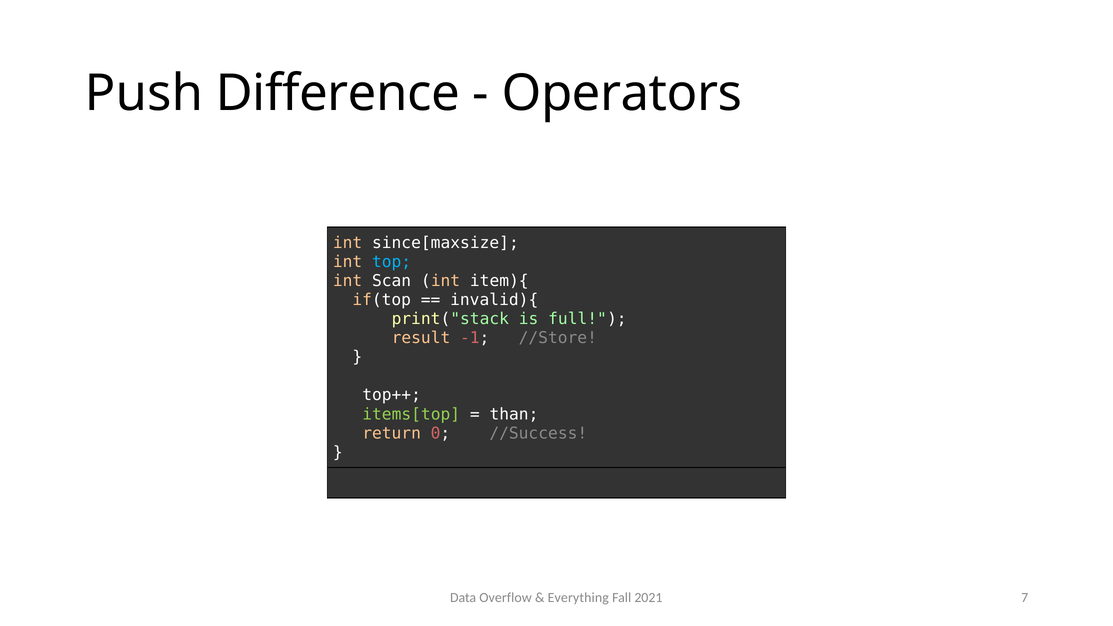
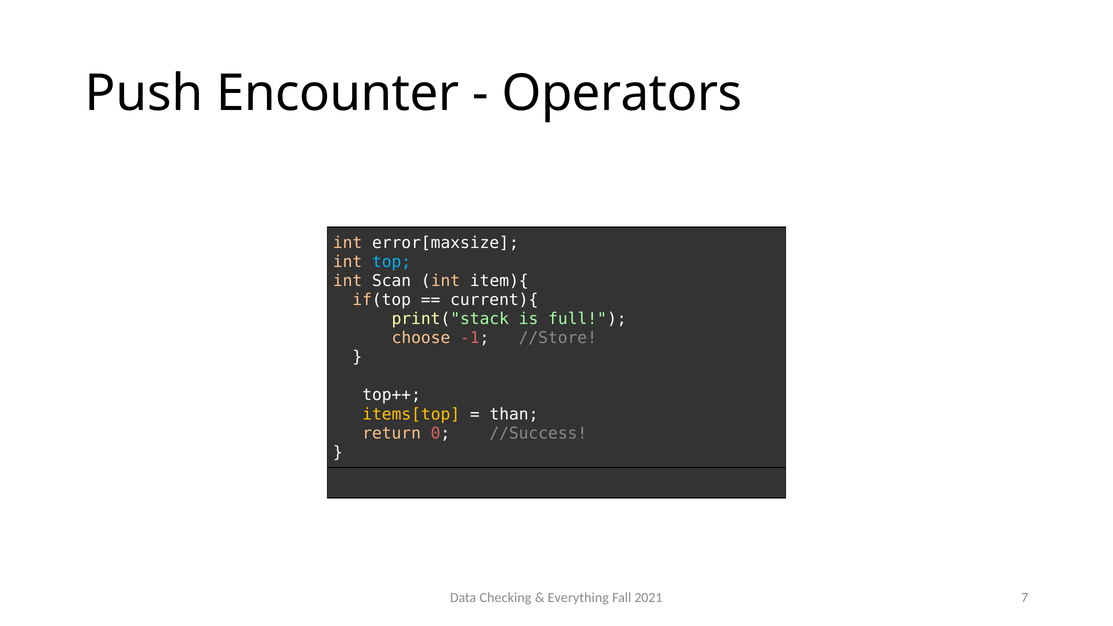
Difference: Difference -> Encounter (338, 94)
since[maxsize: since[maxsize -> error[maxsize (445, 243)
invalid){: invalid){ -> current){ (494, 300)
result: result -> choose (421, 338)
items[top colour: light green -> yellow (411, 414)
Overflow: Overflow -> Checking (505, 598)
